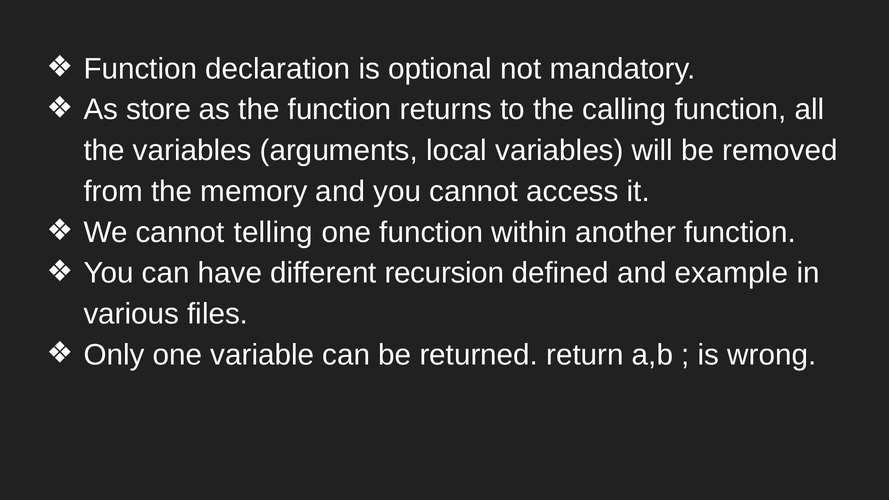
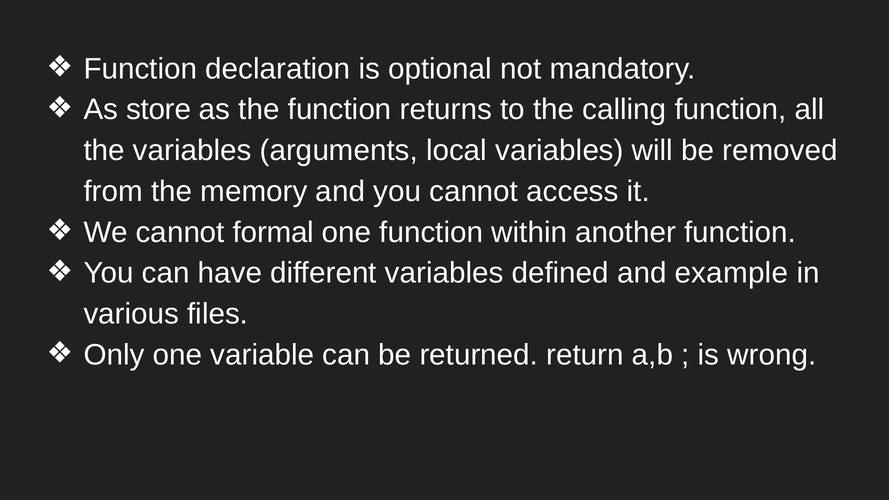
telling: telling -> formal (273, 232)
different recursion: recursion -> variables (444, 273)
